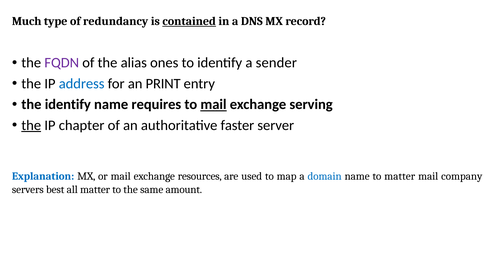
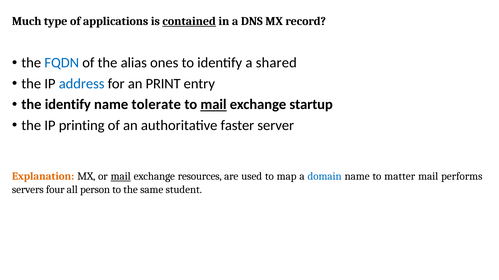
redundancy: redundancy -> applications (116, 21)
FQDN colour: purple -> blue (62, 63)
sender: sender -> shared (276, 63)
requires: requires -> tolerate (156, 105)
serving: serving -> startup (311, 105)
the underline: present -> none (31, 126)
chapter: chapter -> printing (82, 126)
Explanation colour: blue -> orange (43, 177)
mail underline: none -> present (121, 177)
company: company -> performs (462, 177)
best: best -> four (55, 190)
all matter: matter -> person (95, 190)
amount: amount -> student (184, 190)
